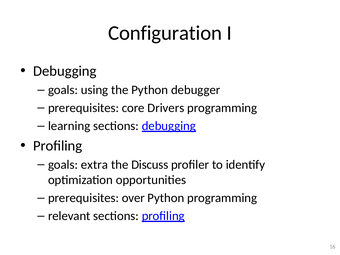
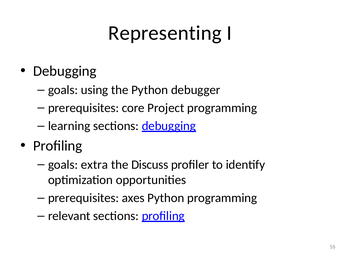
Configuration: Configuration -> Representing (165, 33)
Drivers: Drivers -> Project (166, 108)
over: over -> axes (133, 198)
